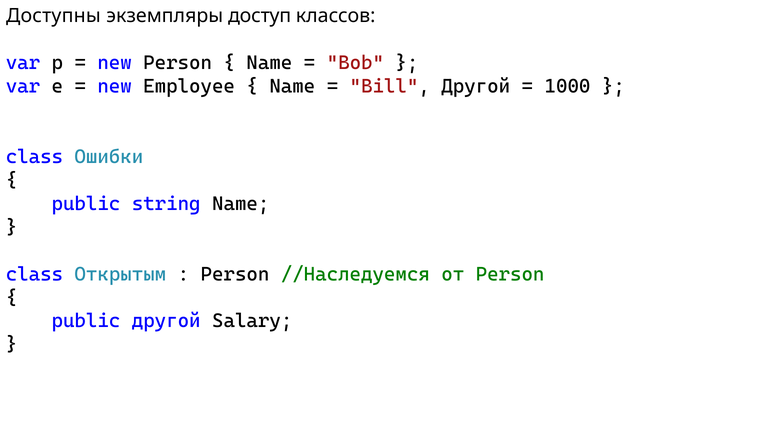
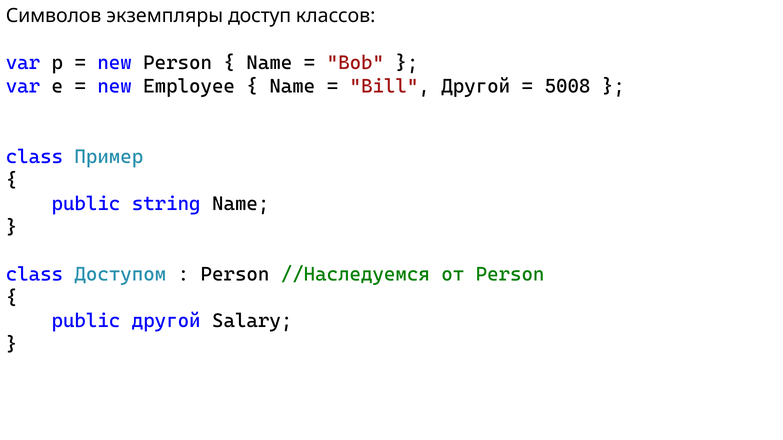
Доступны: Доступны -> Символов (54, 16)
1000: 1000 -> 5008 (568, 86)
Ошибки: Ошибки -> Пример (109, 157)
Открытым: Открытым -> Доступом (120, 274)
